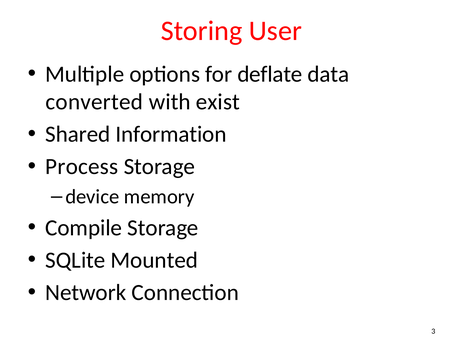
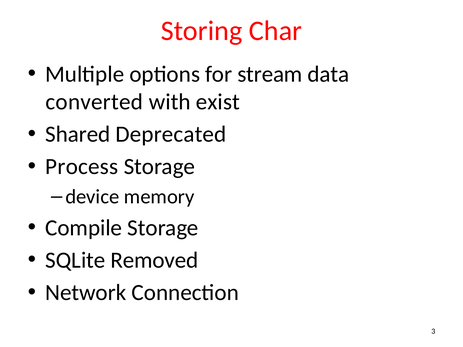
User: User -> Char (275, 31)
deflate: deflate -> stream (270, 74)
Information: Information -> Deprecated (171, 134)
Mounted: Mounted -> Removed (154, 260)
